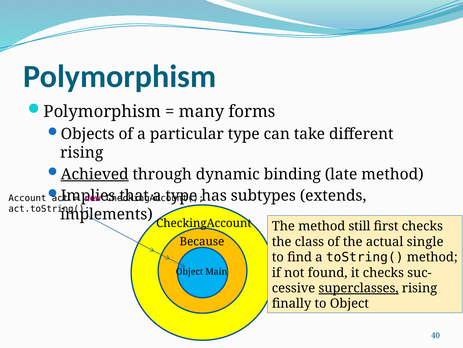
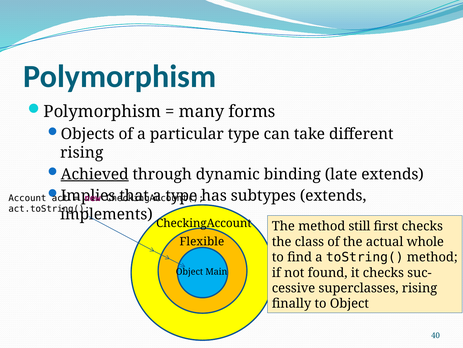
late method: method -> extends (393, 174)
single: single -> whole (425, 241)
Because: Because -> Flexible (202, 241)
superclasses underline: present -> none (359, 288)
